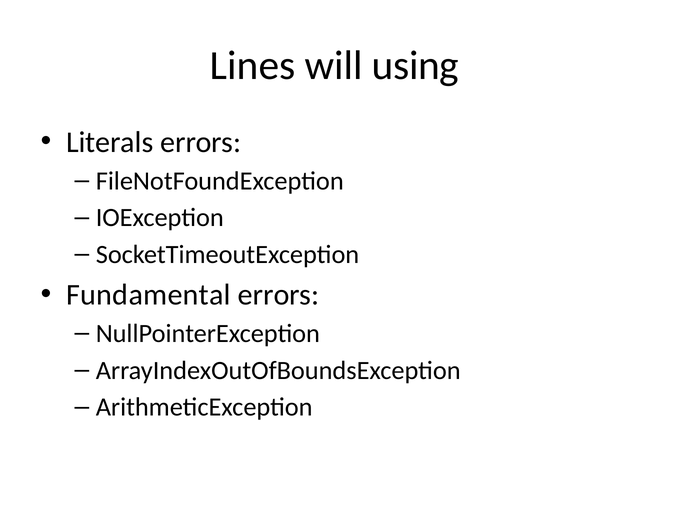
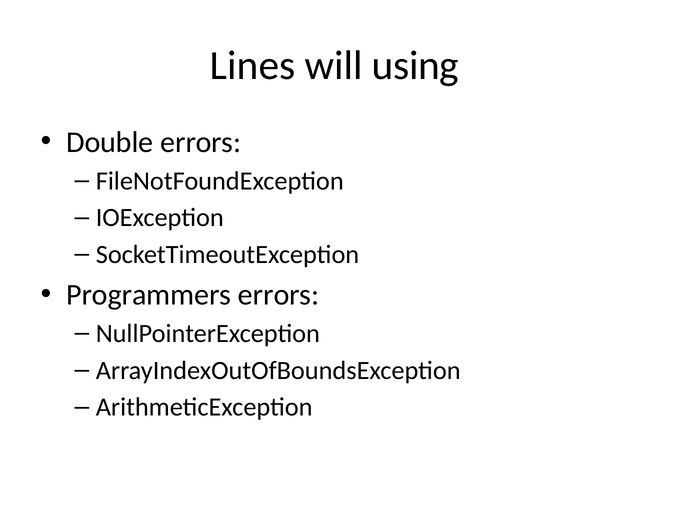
Literals: Literals -> Double (110, 142)
Fundamental: Fundamental -> Programmers (149, 295)
